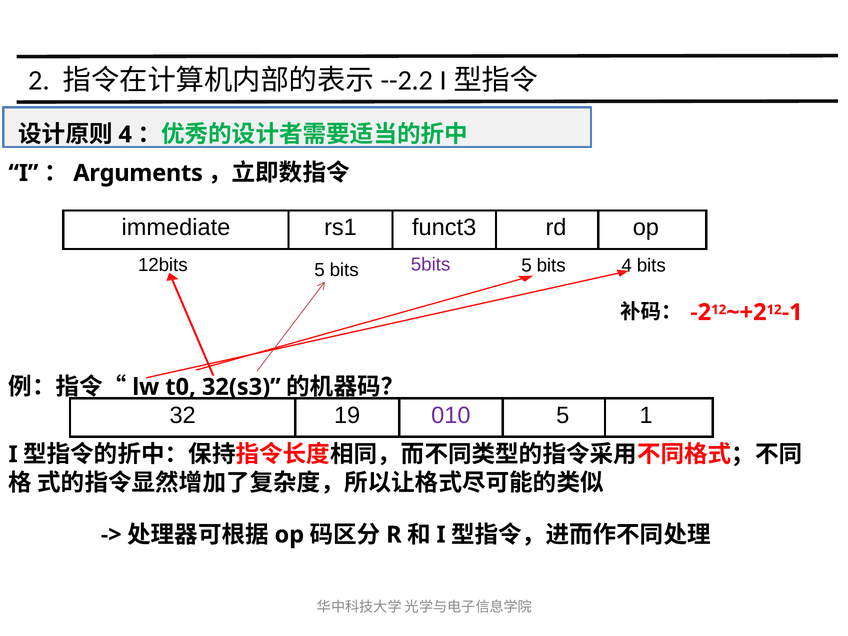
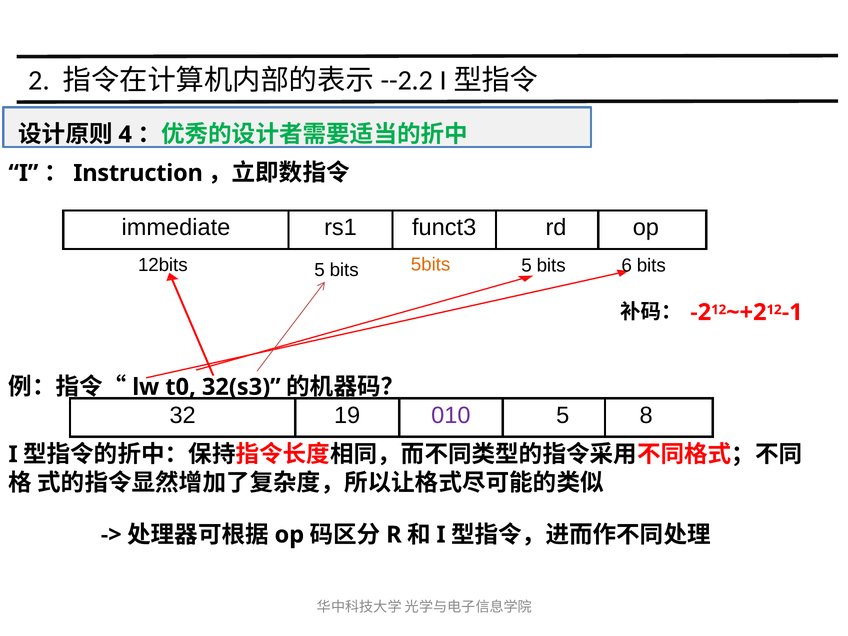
Arguments: Arguments -> Instruction (138, 173)
12bits 4: 4 -> 6 (627, 266)
5bits colour: purple -> orange (431, 265)
1: 1 -> 8 (646, 415)
